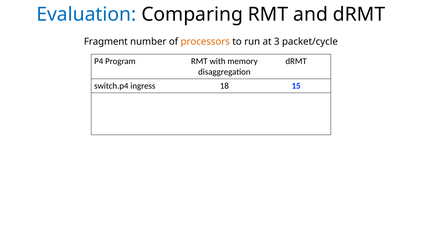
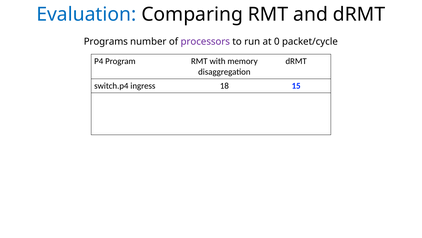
Fragment: Fragment -> Programs (106, 42)
processors colour: orange -> purple (205, 42)
3: 3 -> 0 (277, 42)
